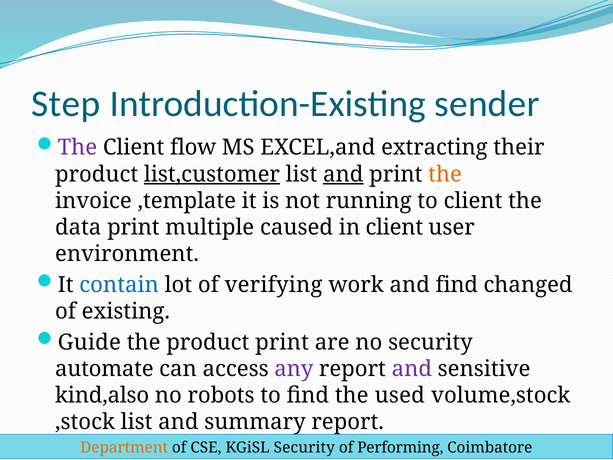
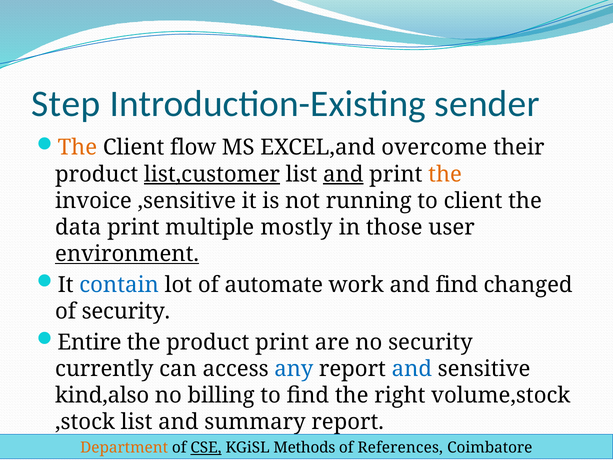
The colour: purple -> orange (77, 148)
extracting: extracting -> overcome (434, 148)
,template: ,template -> ,sensitive (187, 201)
caused: caused -> mostly (296, 227)
in client: client -> those (394, 227)
environment underline: none -> present (127, 254)
verifying: verifying -> automate (274, 285)
of existing: existing -> security (126, 311)
Guide: Guide -> Entire (89, 342)
automate: automate -> currently (104, 369)
any colour: purple -> blue (294, 369)
and colour: purple -> blue (412, 369)
robots: robots -> billing (221, 395)
used: used -> right (400, 395)
CSE underline: none -> present (206, 447)
KGiSL Security: Security -> Methods (304, 447)
Performing: Performing -> References (400, 447)
